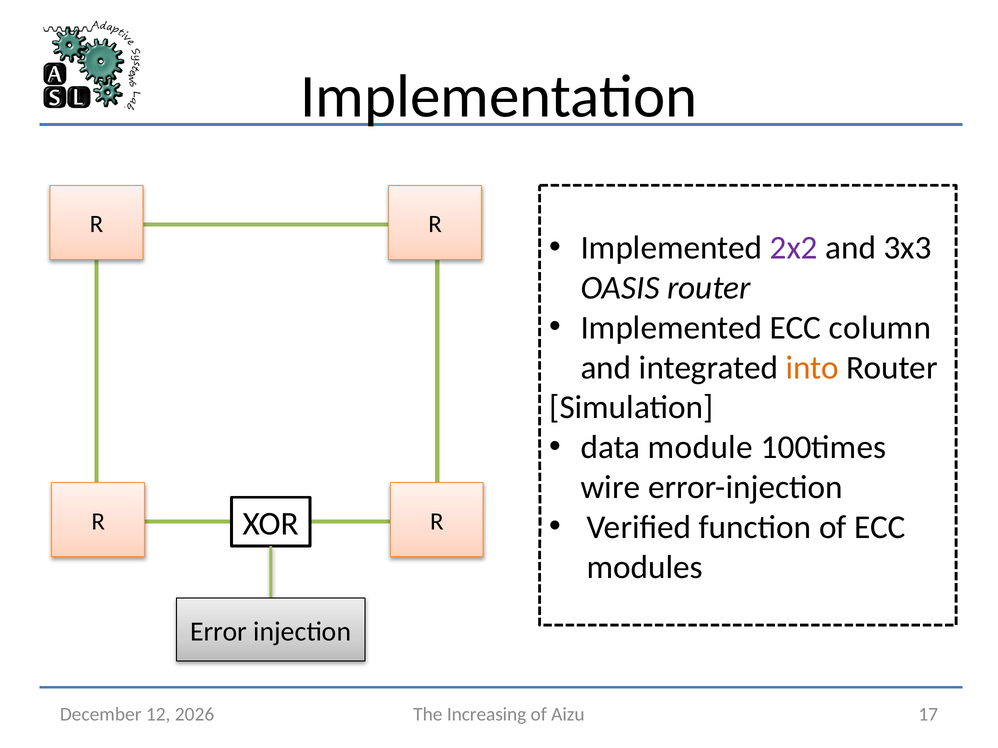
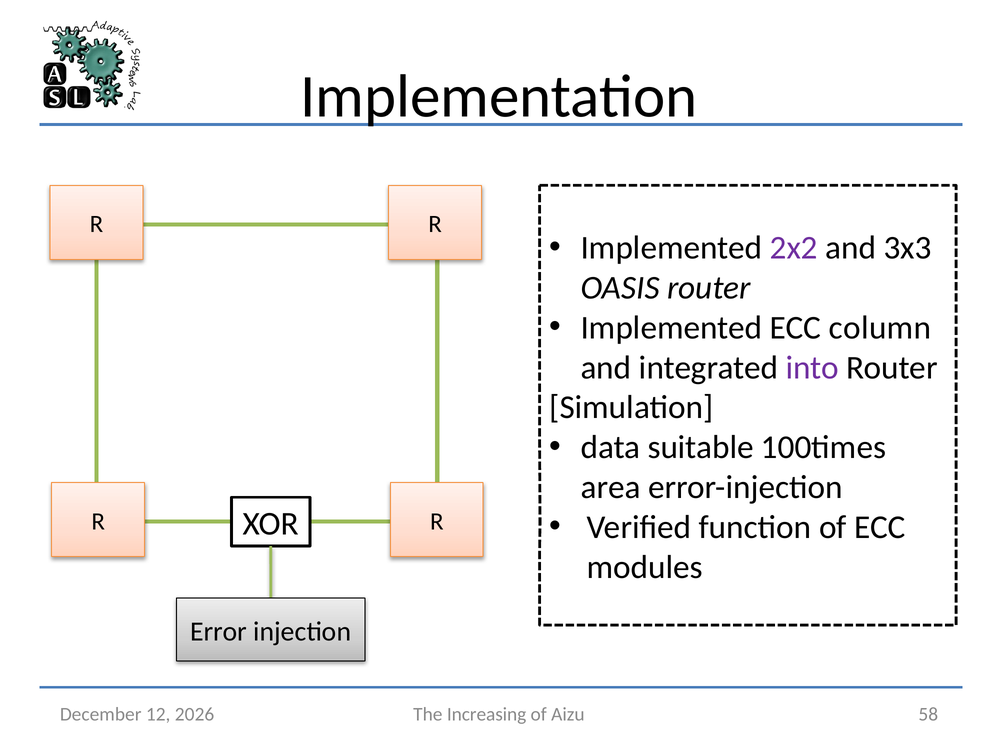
into colour: orange -> purple (812, 368)
module: module -> suitable (701, 448)
wire: wire -> area (611, 488)
17: 17 -> 58 (928, 715)
